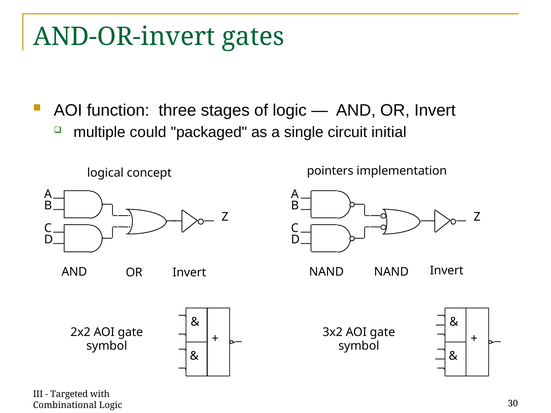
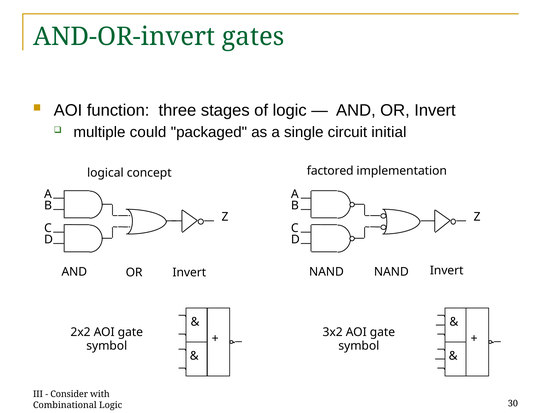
pointers: pointers -> factored (330, 171)
Targeted: Targeted -> Consider (69, 394)
